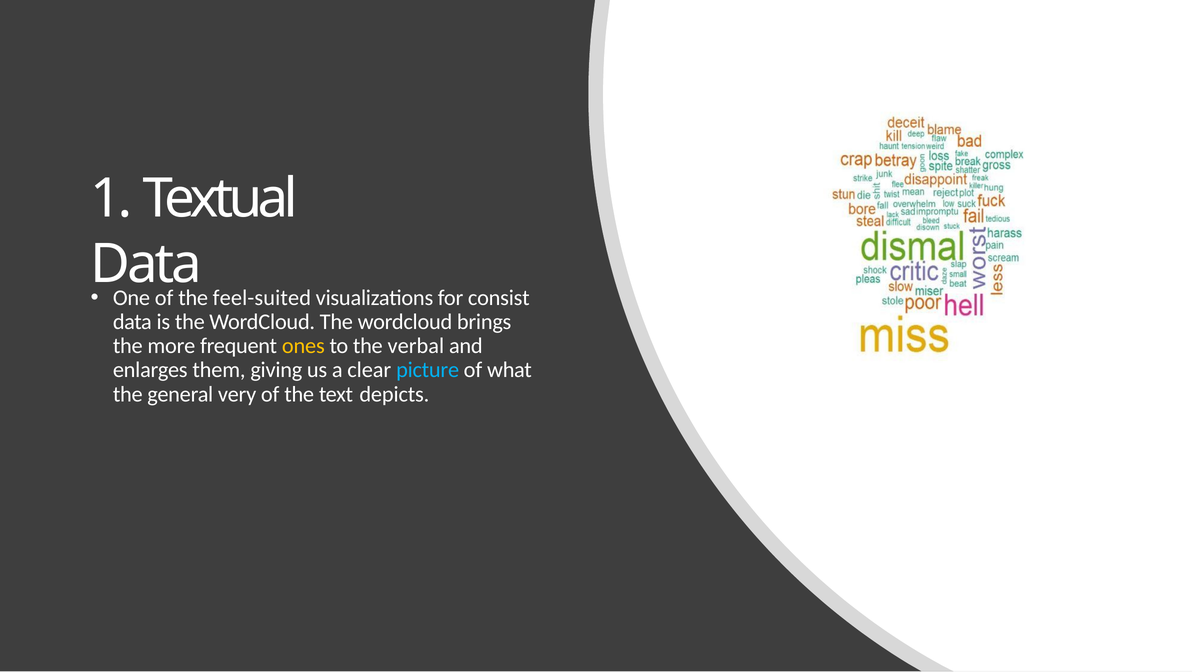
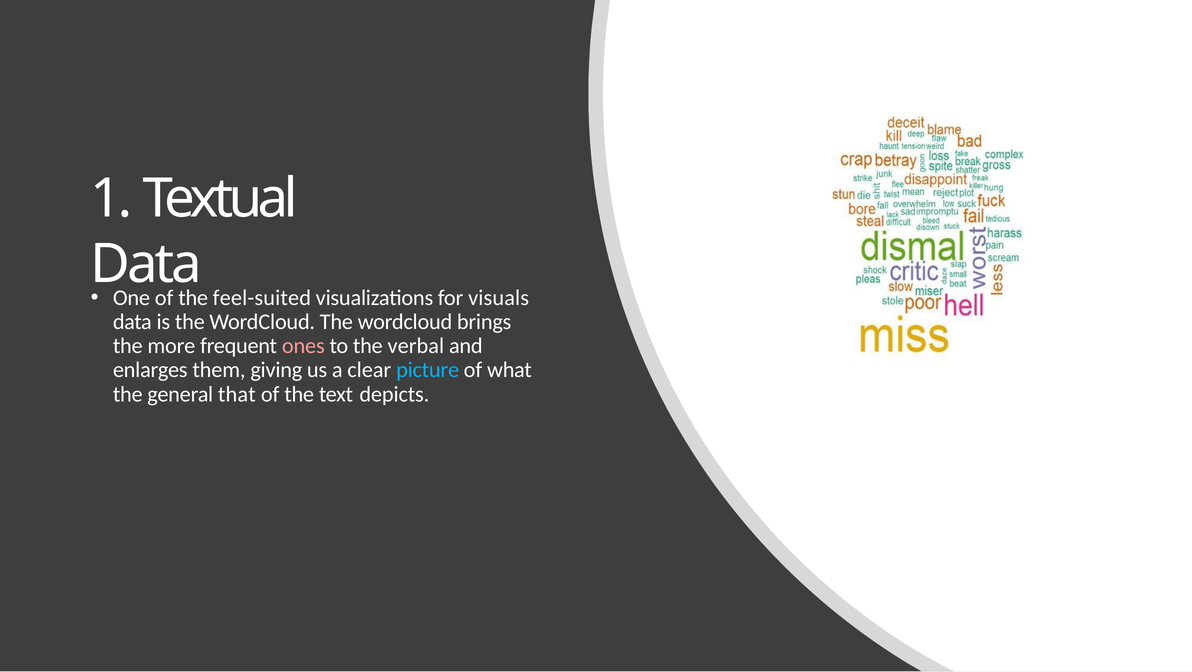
consist: consist -> visuals (499, 297)
ones colour: yellow -> pink (303, 346)
very: very -> that (237, 394)
